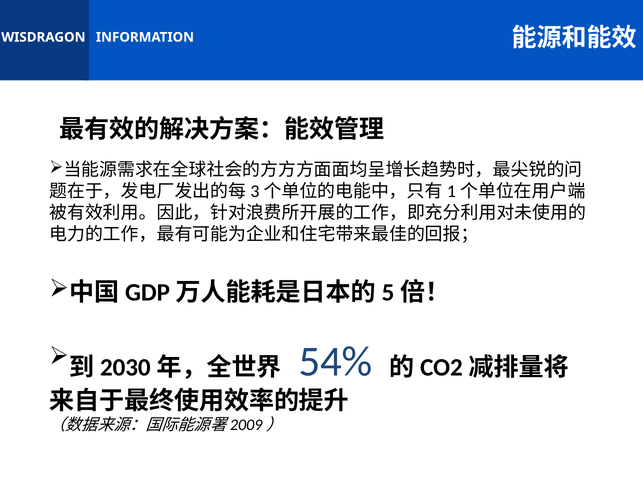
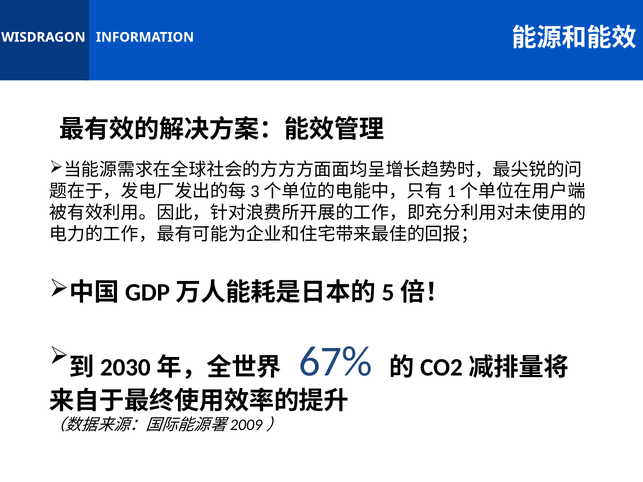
54%: 54% -> 67% (336, 362)
